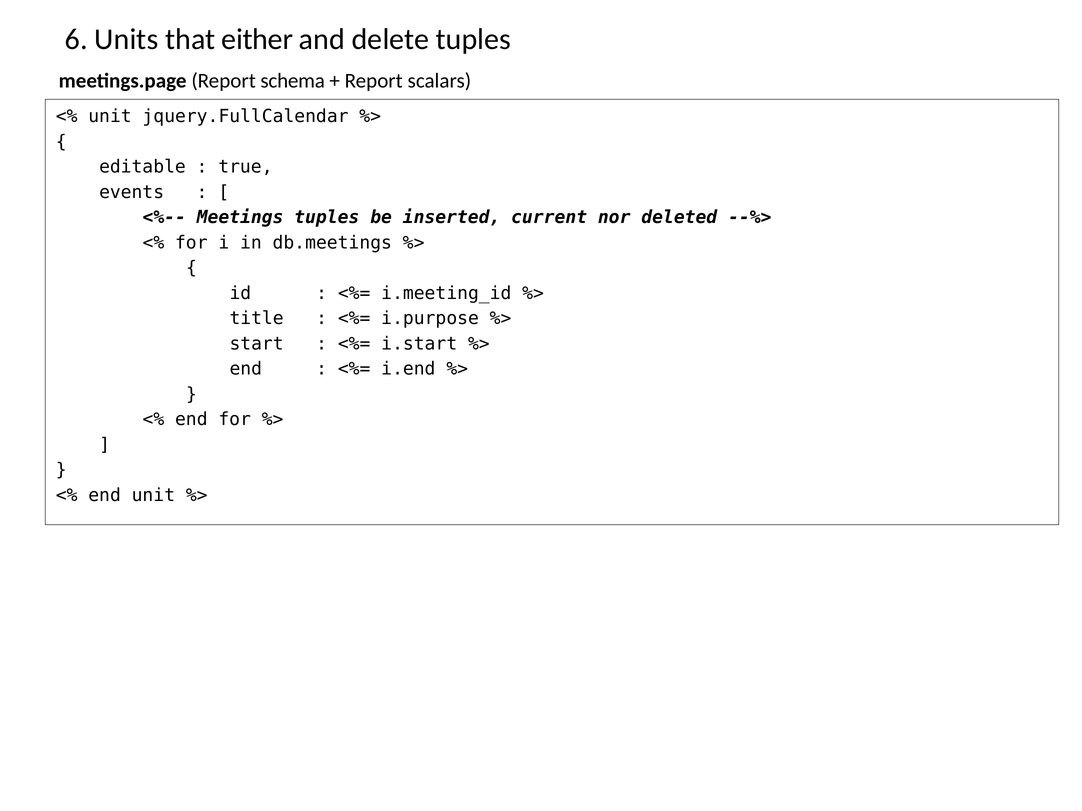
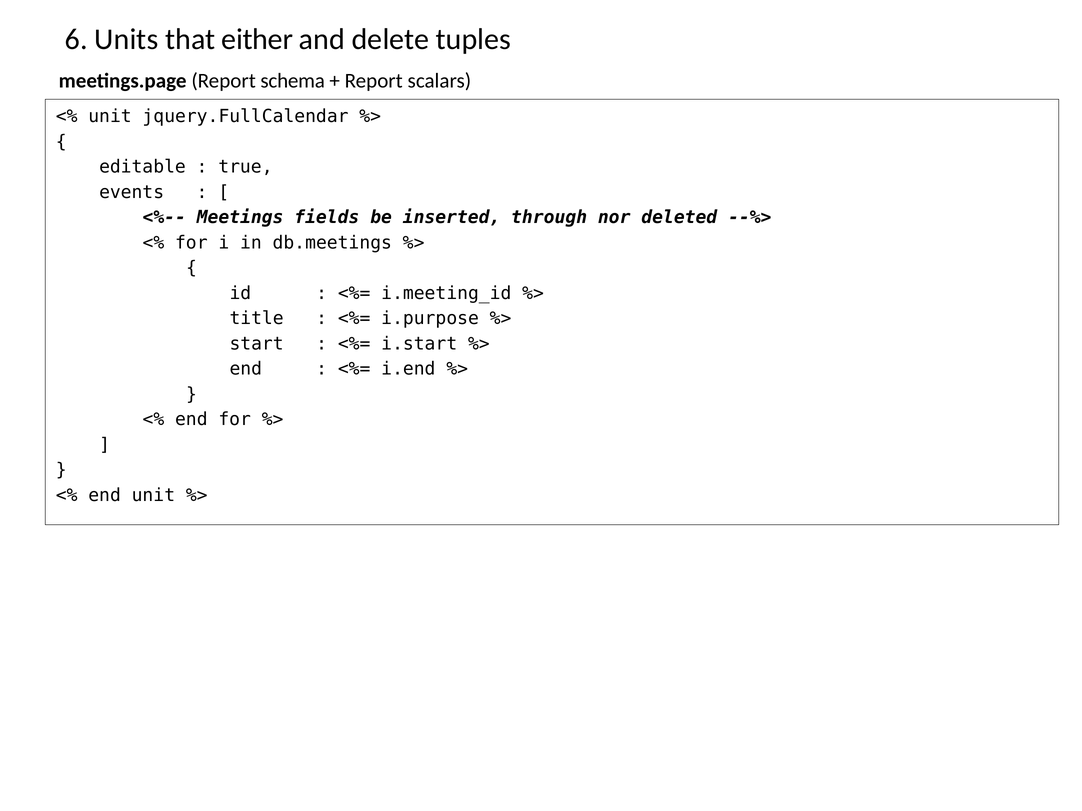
Meetings tuples: tuples -> fields (327, 218)
current: current -> through (549, 218)
